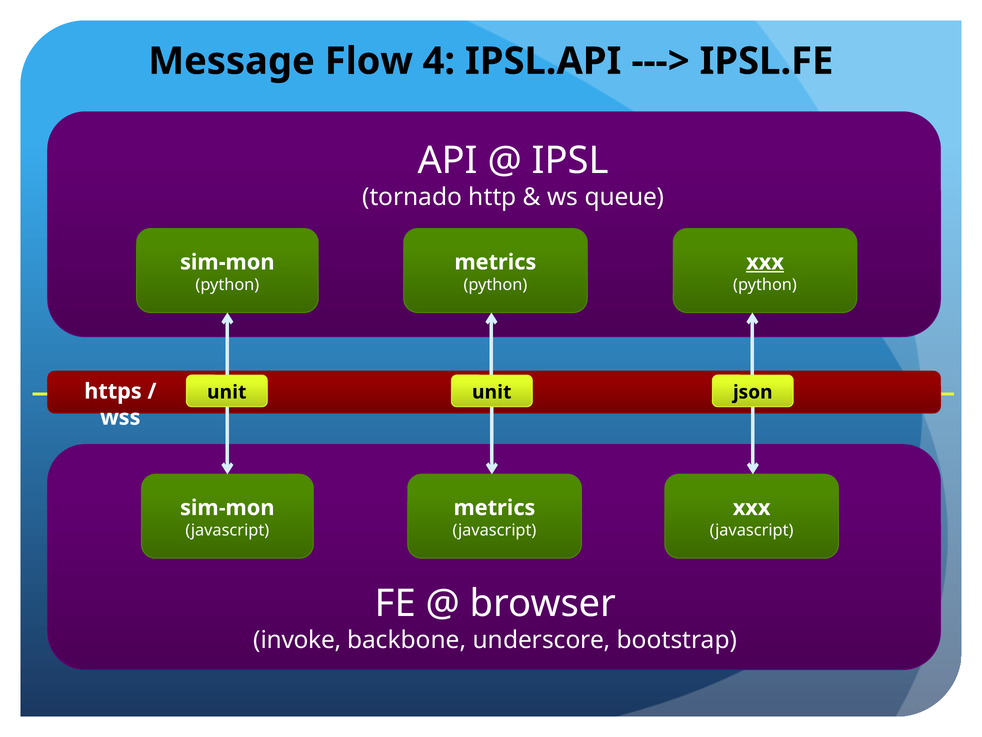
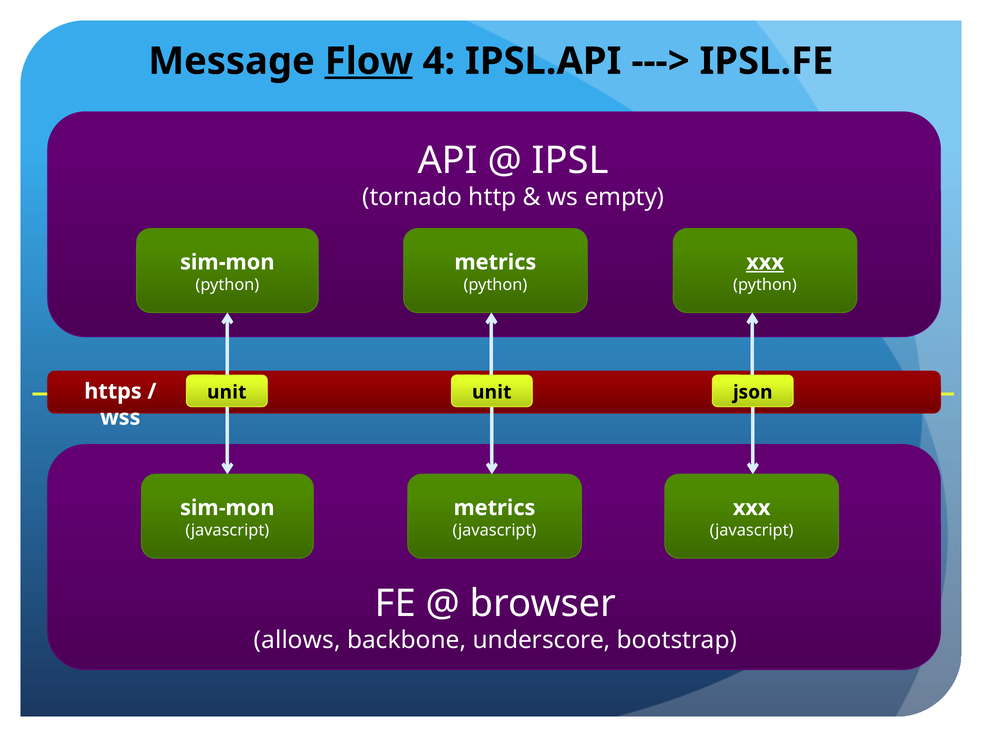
Flow underline: none -> present (369, 61)
queue: queue -> empty (624, 197)
invoke: invoke -> allows (297, 640)
